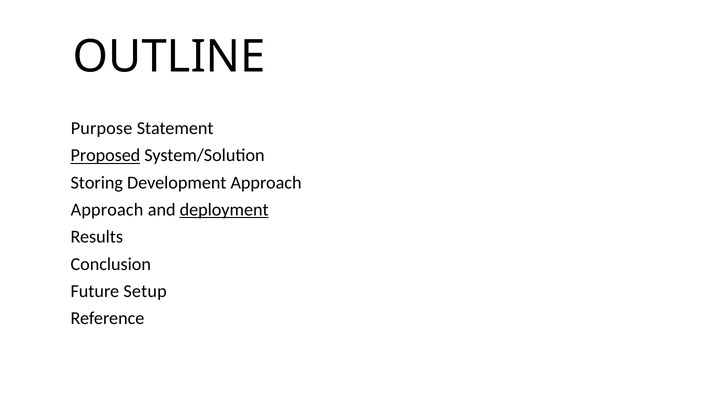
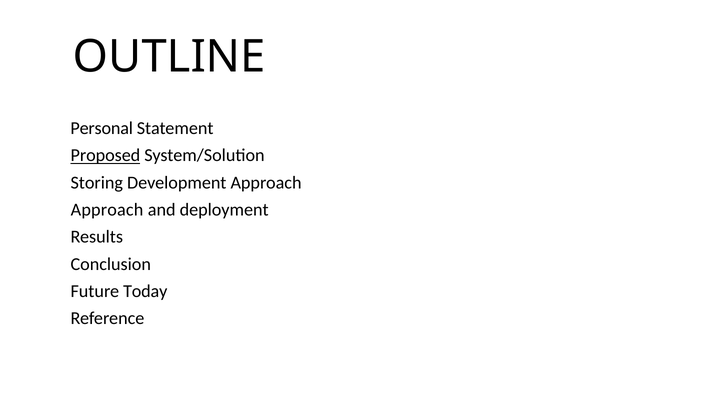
Purpose: Purpose -> Personal (102, 128)
deployment underline: present -> none (224, 210)
Setup: Setup -> Today (145, 291)
